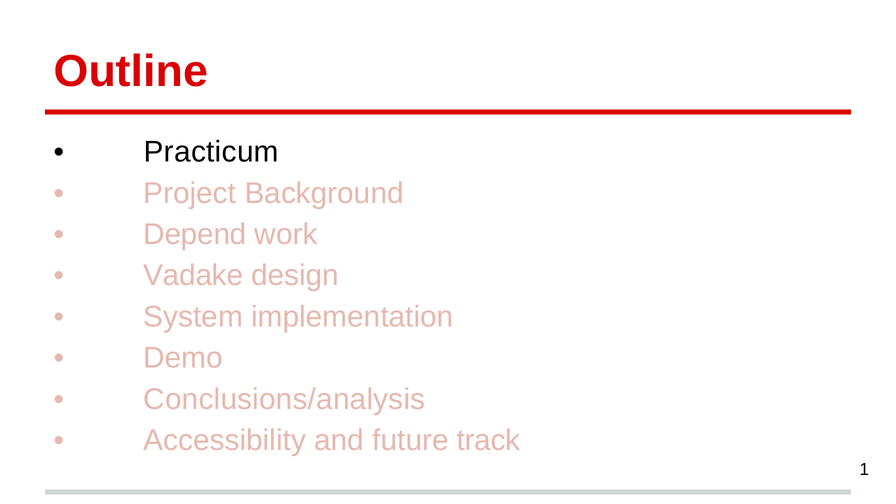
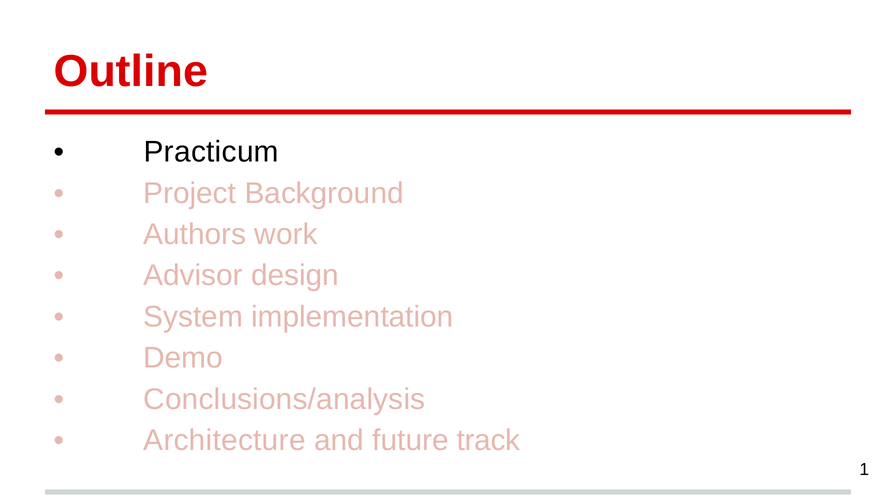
Depend: Depend -> Authors (195, 234)
Vadake: Vadake -> Advisor (193, 276)
Accessibility: Accessibility -> Architecture (225, 440)
